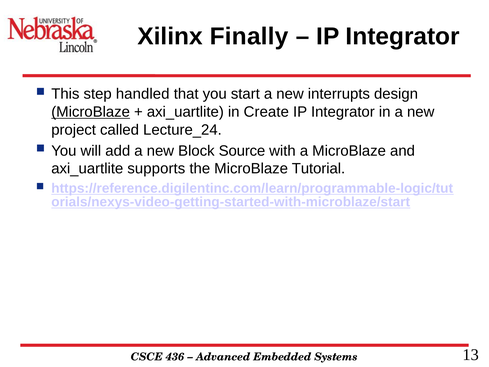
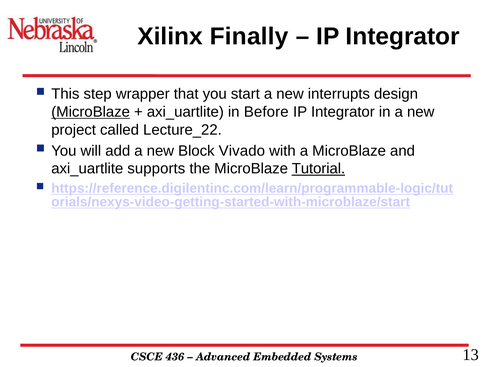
handled: handled -> wrapper (143, 94)
Create: Create -> Before (266, 112)
Lecture_24: Lecture_24 -> Lecture_22 (182, 130)
Source: Source -> Vivado (242, 151)
Tutorial underline: none -> present (318, 169)
